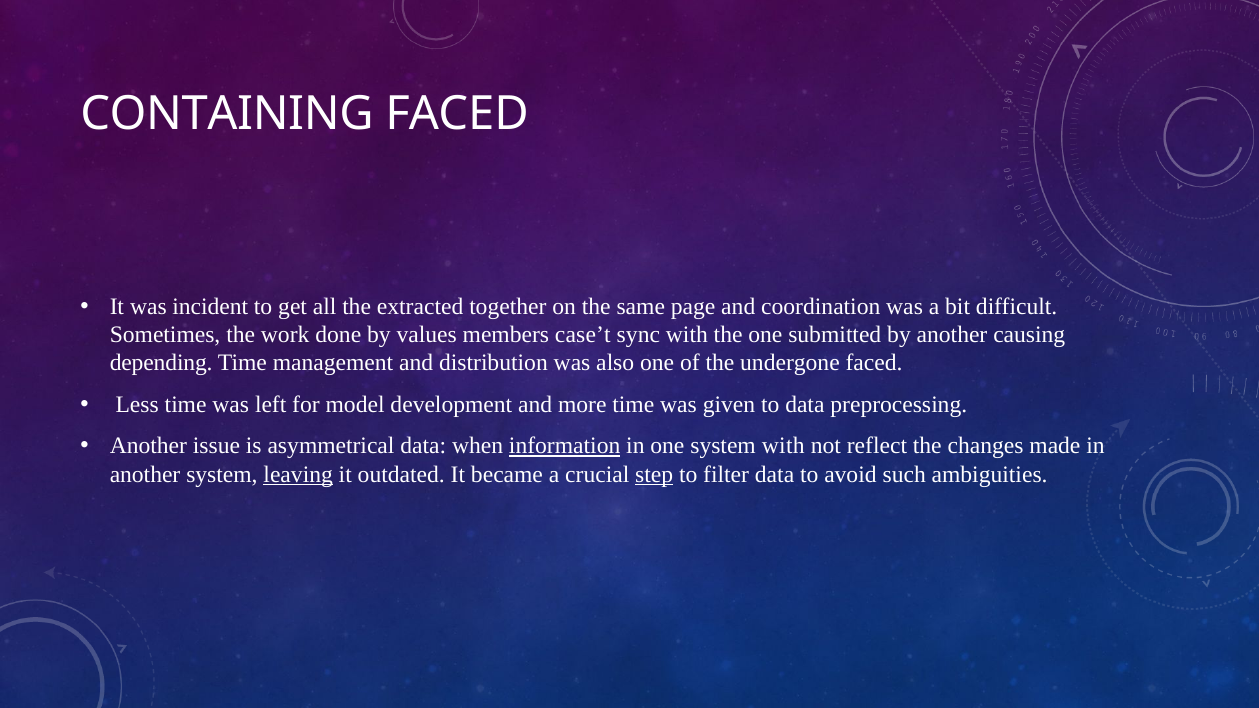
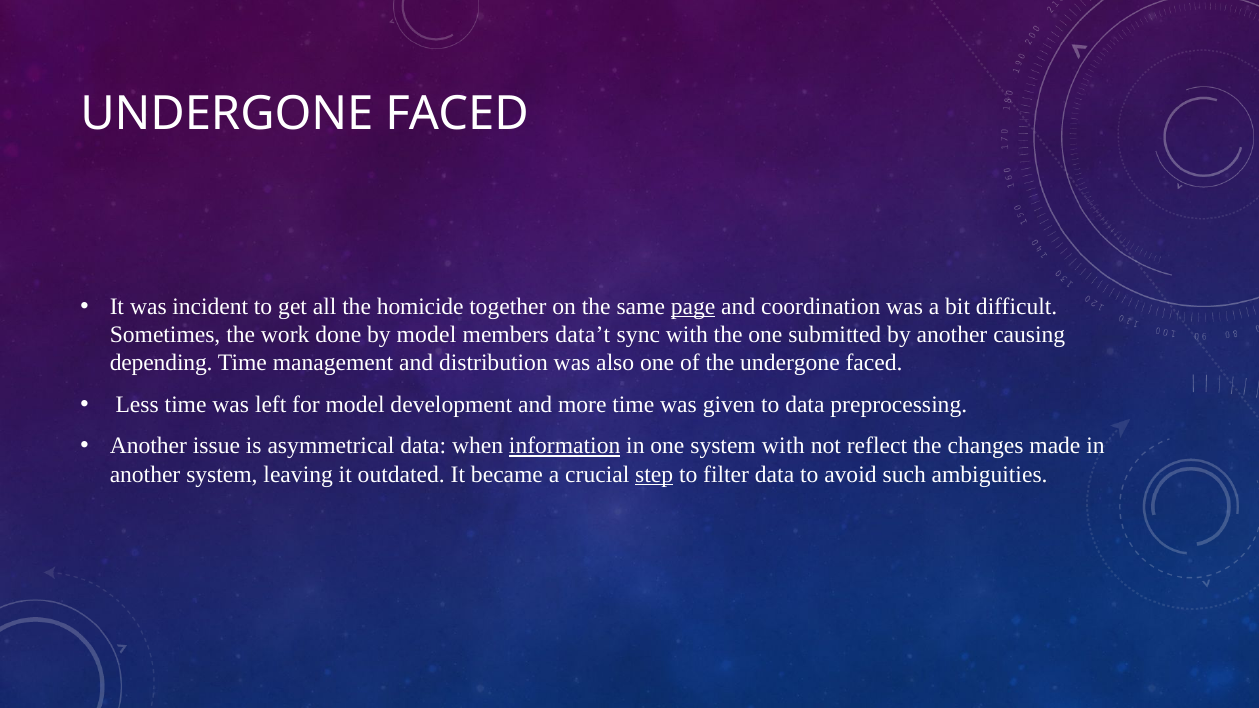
CONTAINING: CONTAINING -> UNDERGONE (227, 113)
extracted: extracted -> homicide (420, 307)
page underline: none -> present (693, 307)
by values: values -> model (427, 335)
case’t: case’t -> data’t (583, 335)
leaving underline: present -> none (298, 474)
